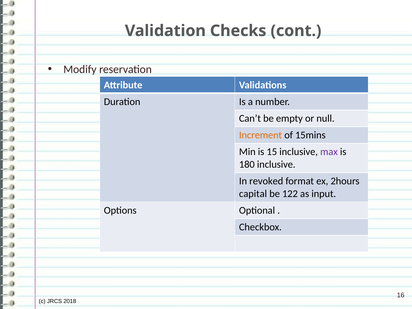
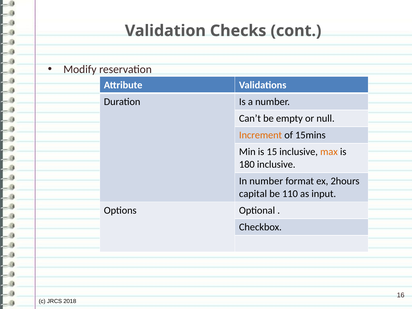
max colour: purple -> orange (329, 152)
In revoked: revoked -> number (266, 181)
122: 122 -> 110 (290, 194)
